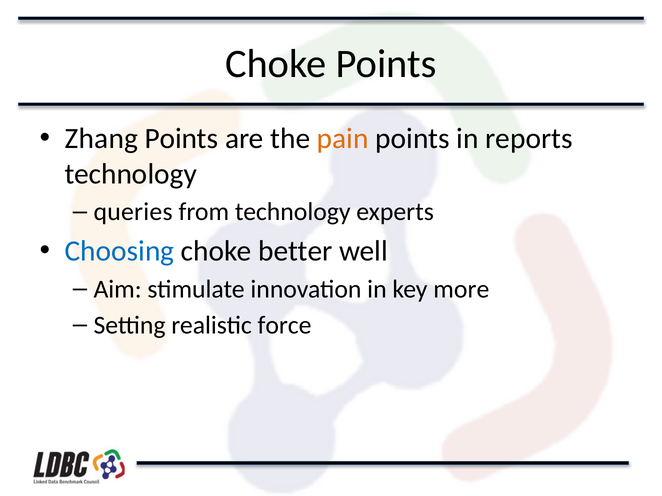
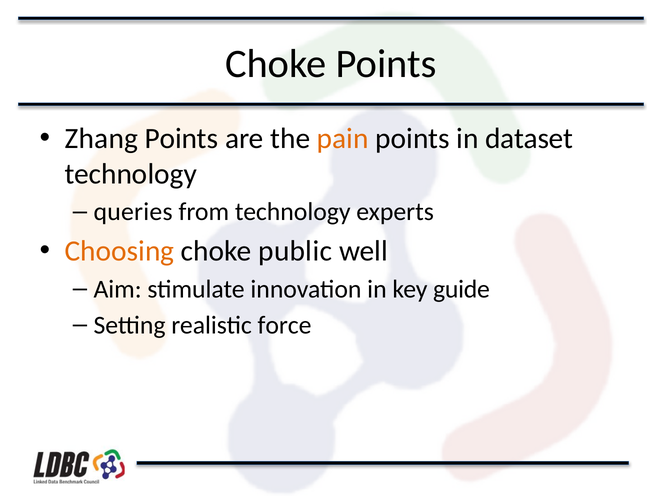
reports: reports -> dataset (529, 139)
Choosing colour: blue -> orange (119, 251)
better: better -> public (295, 251)
more: more -> guide (462, 289)
